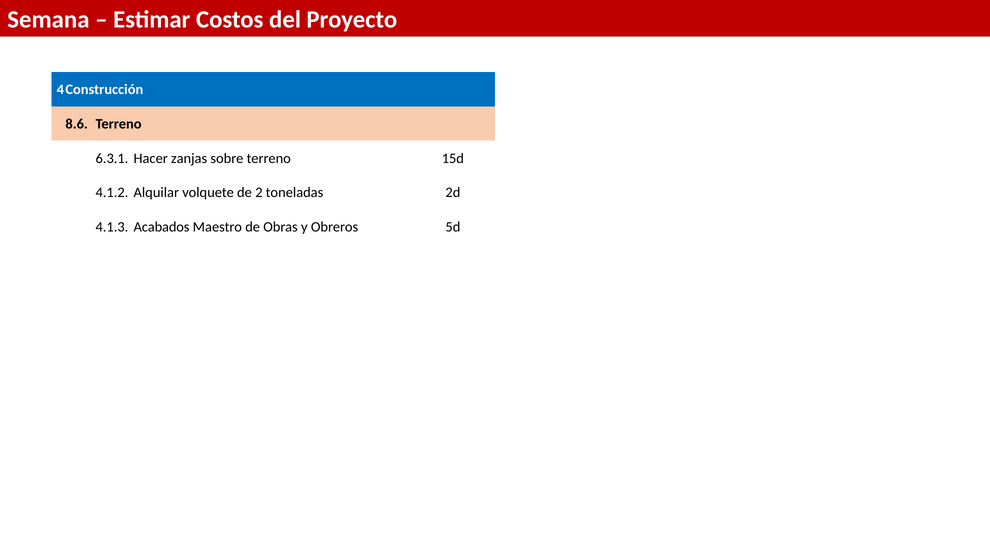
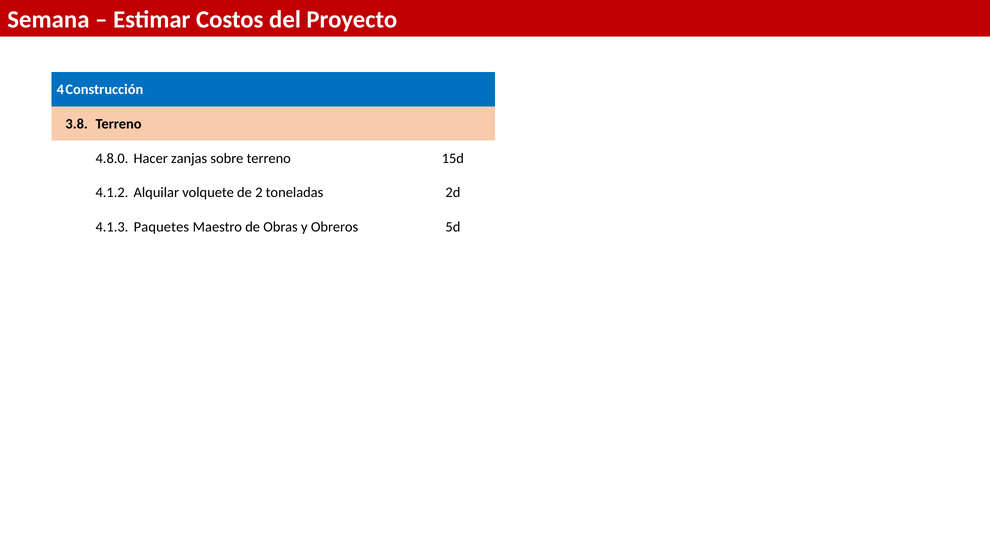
8.6: 8.6 -> 3.8 (77, 124)
6.3.1: 6.3.1 -> 4.8.0 (112, 158)
Acabados: Acabados -> Paquetes (161, 227)
